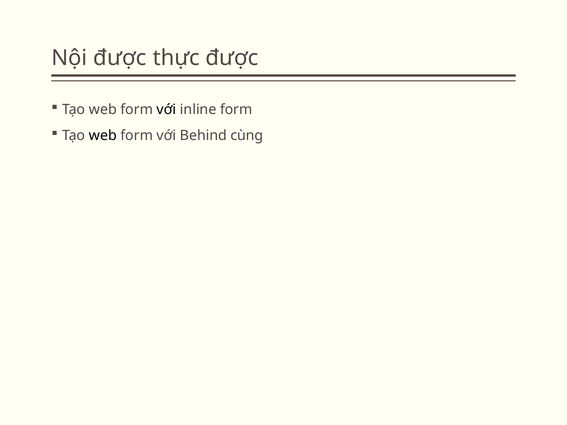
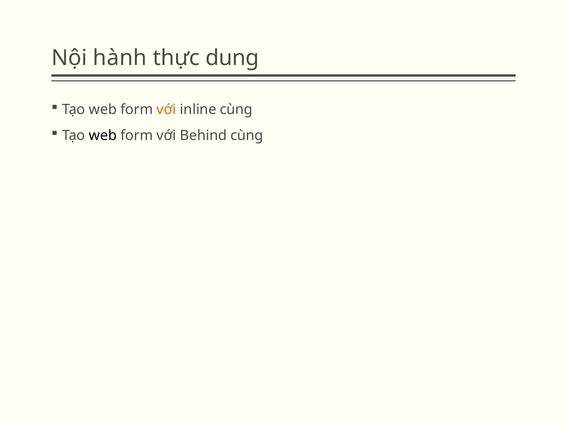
Nội được: được -> hành (120, 58)
thực được: được -> dung (232, 58)
với colour: black -> orange (166, 110)
inline form: form -> cùng (236, 110)
